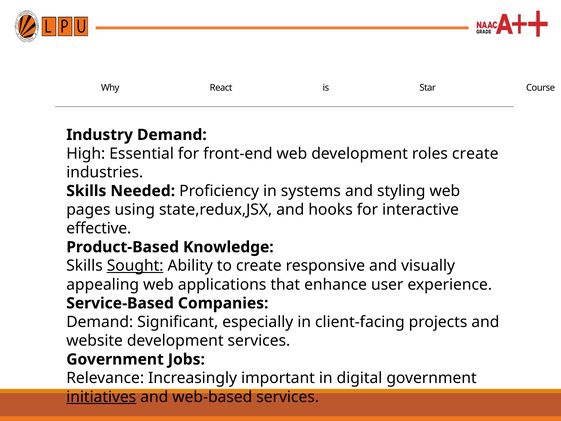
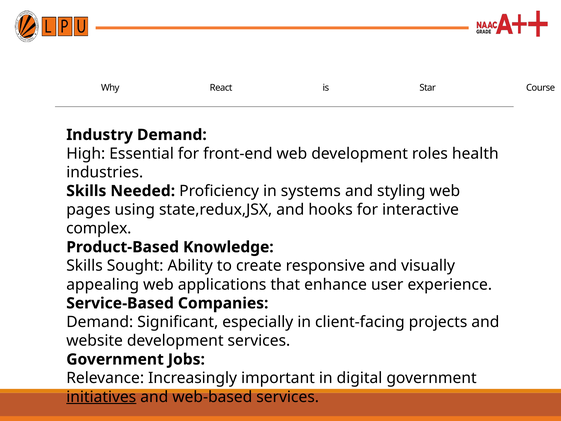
roles create: create -> health (475, 153)
effective: effective -> complex (99, 228)
Sought underline: present -> none (135, 266)
